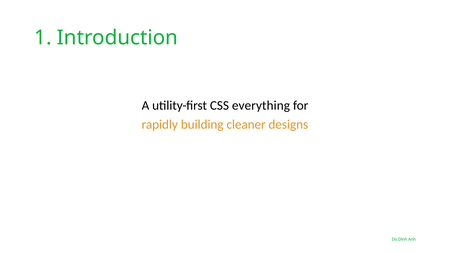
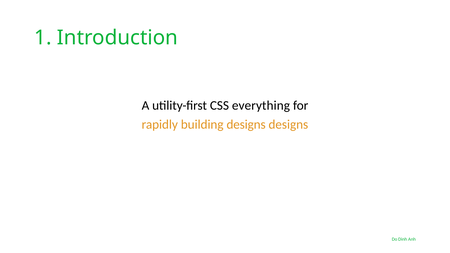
building cleaner: cleaner -> designs (246, 125)
